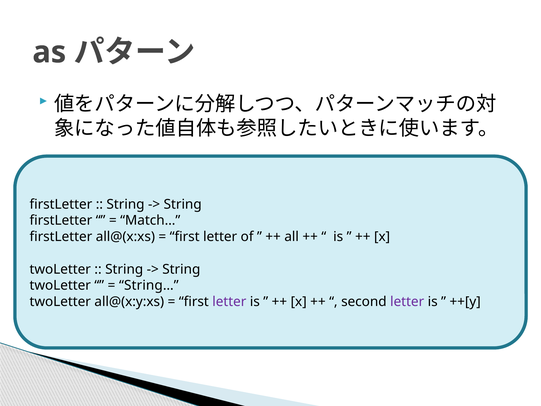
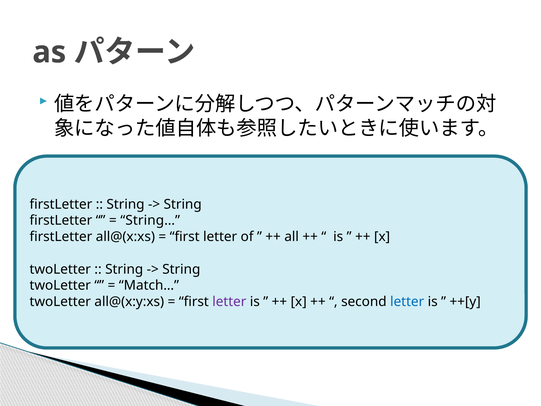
Match…: Match… -> String… (150, 220)
String…: String… -> Match… (149, 285)
letter colour: purple -> blue (407, 302)
